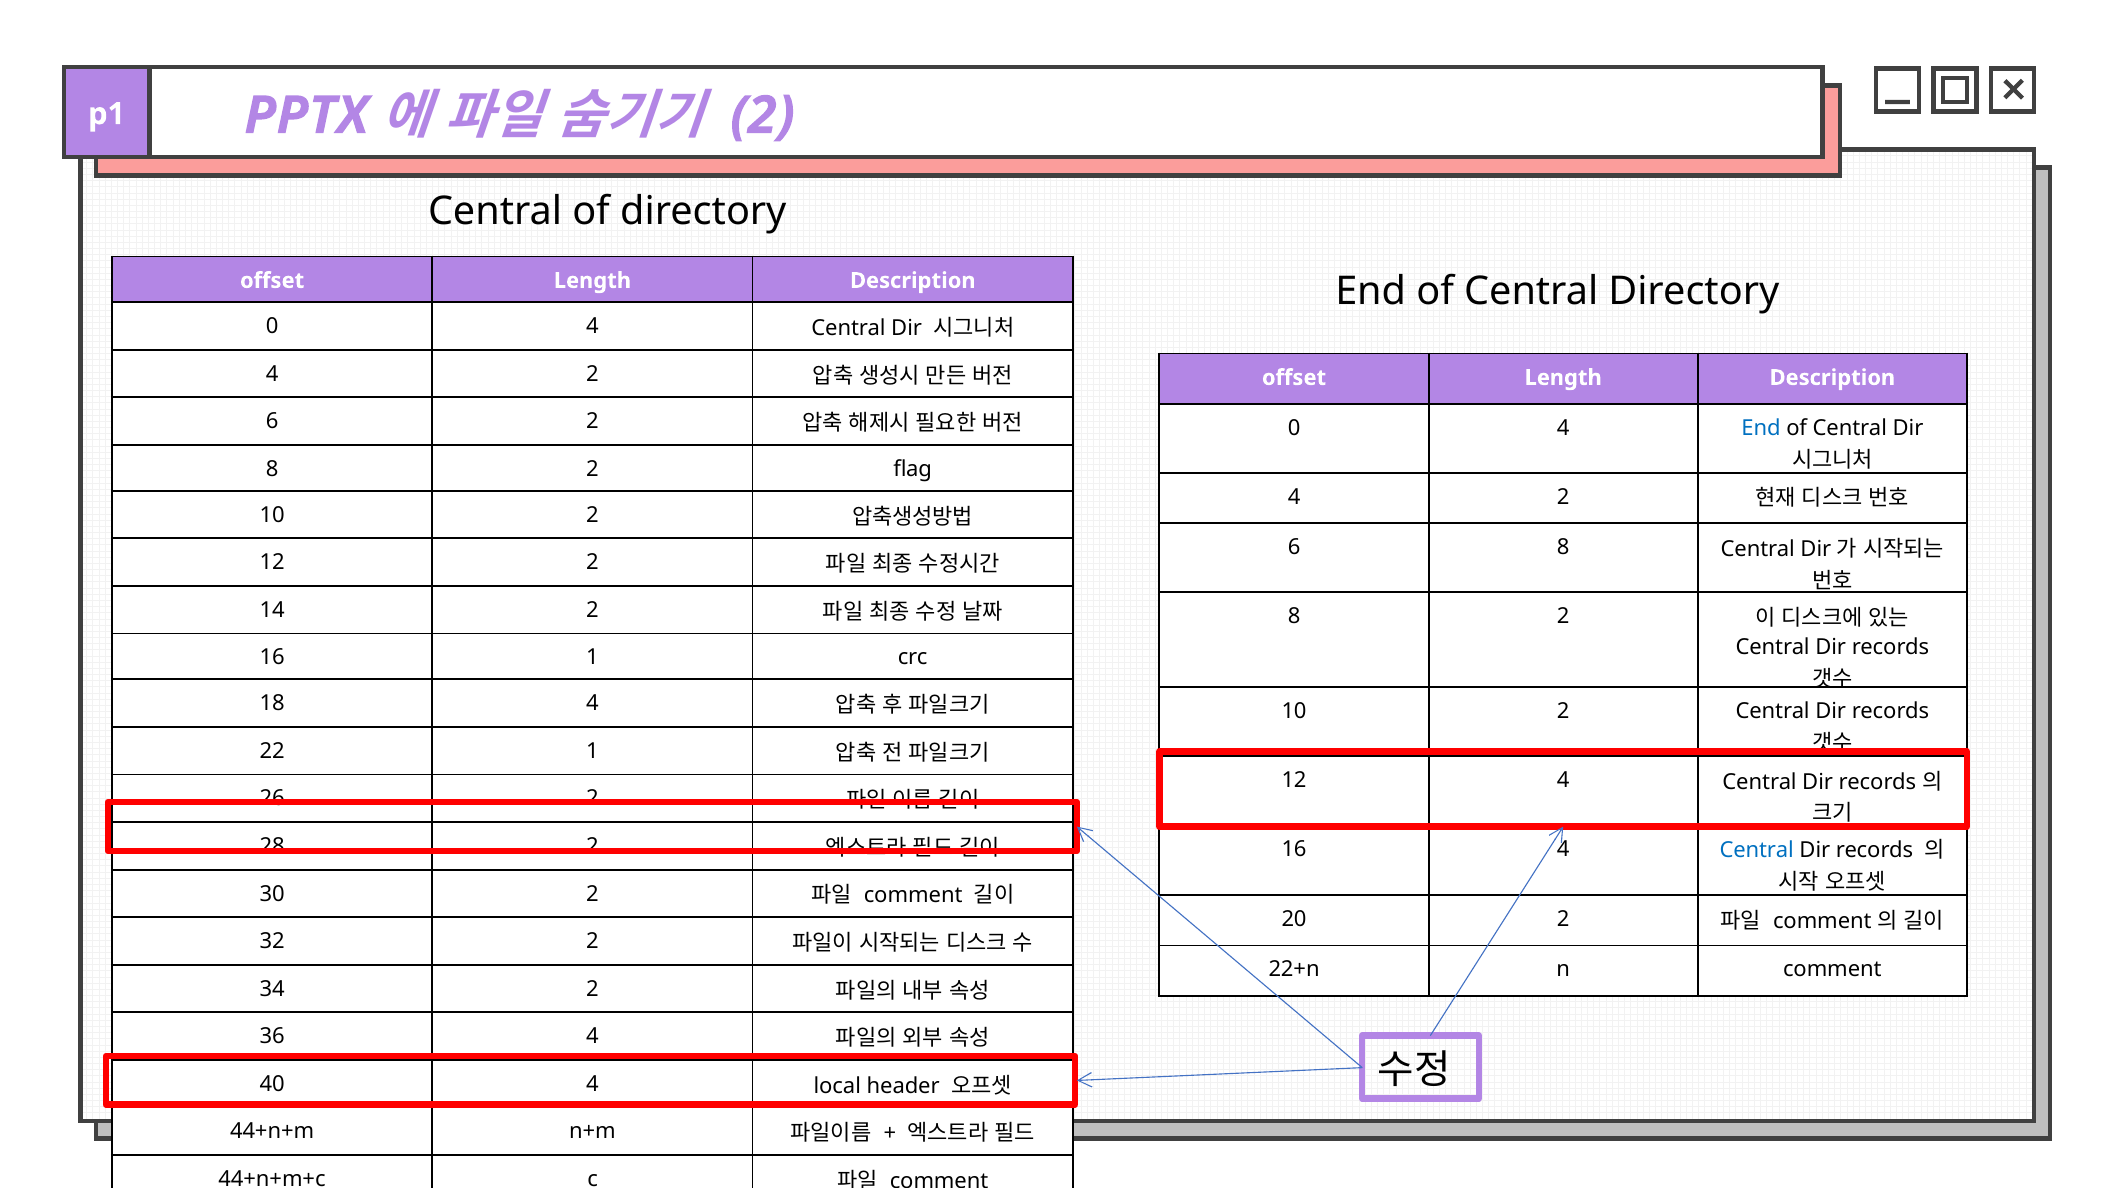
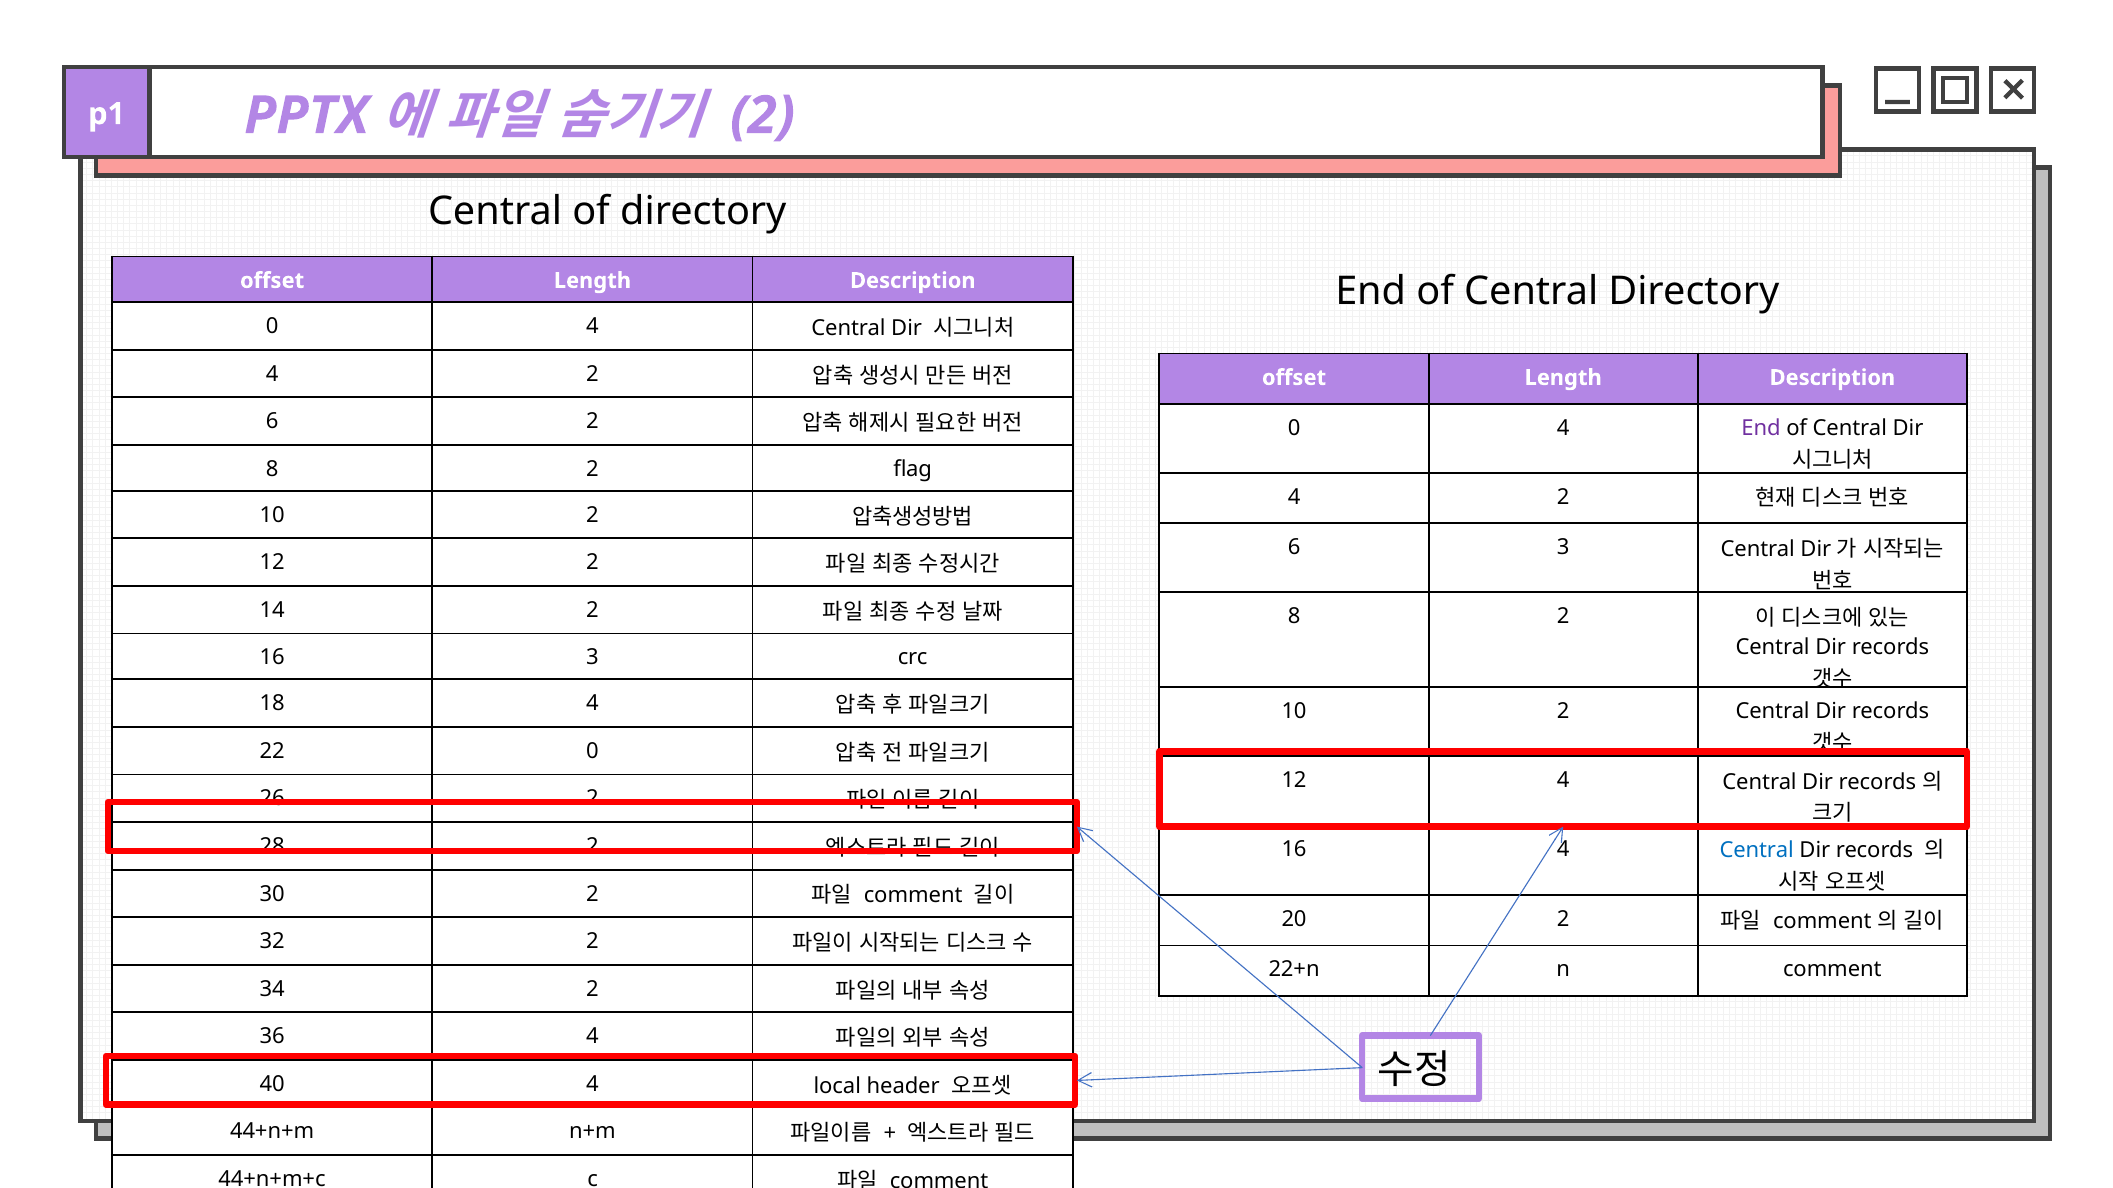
End colour: blue -> purple (1761, 428)
6 8: 8 -> 3 (1563, 548)
16 1: 1 -> 3 (593, 658)
22 1: 1 -> 0 (593, 751)
